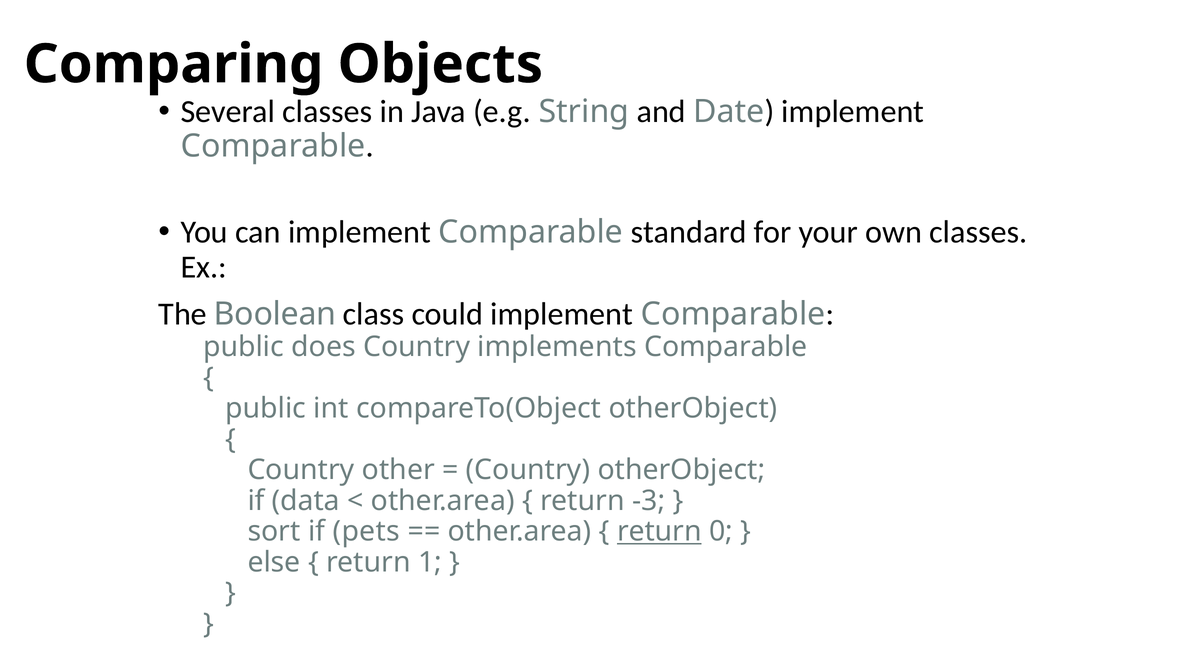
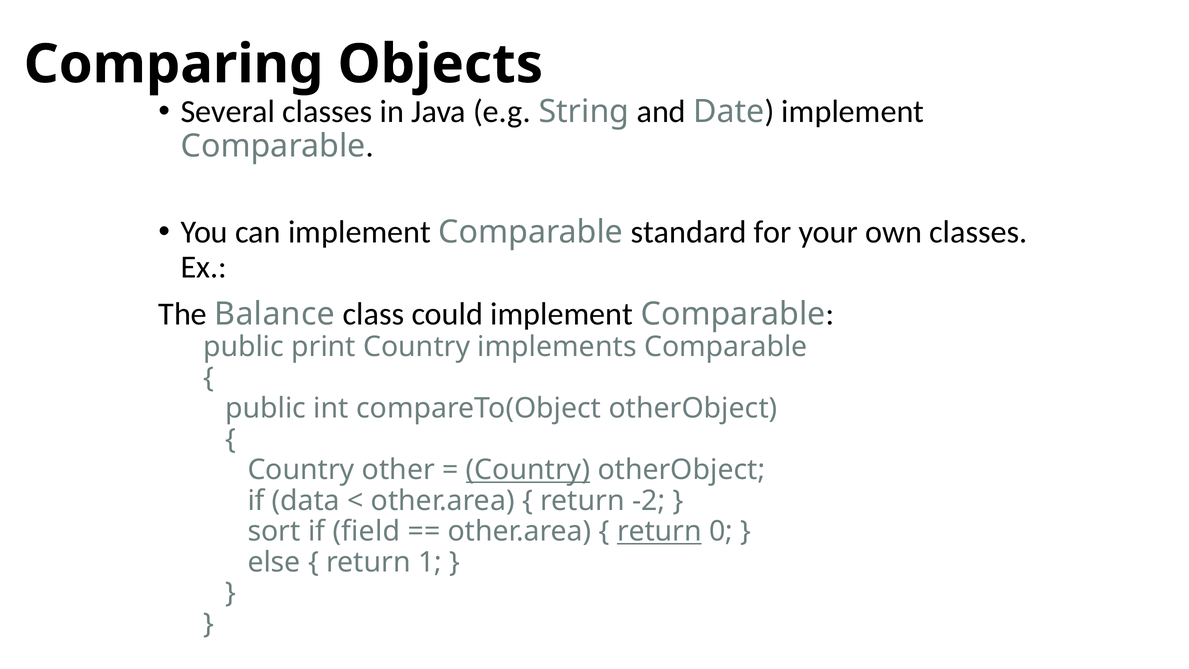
Boolean: Boolean -> Balance (275, 314)
does: does -> print (324, 347)
Country underline: none -> present (528, 470)
-3: -3 -> -2 (649, 501)
pets: pets -> field (366, 531)
